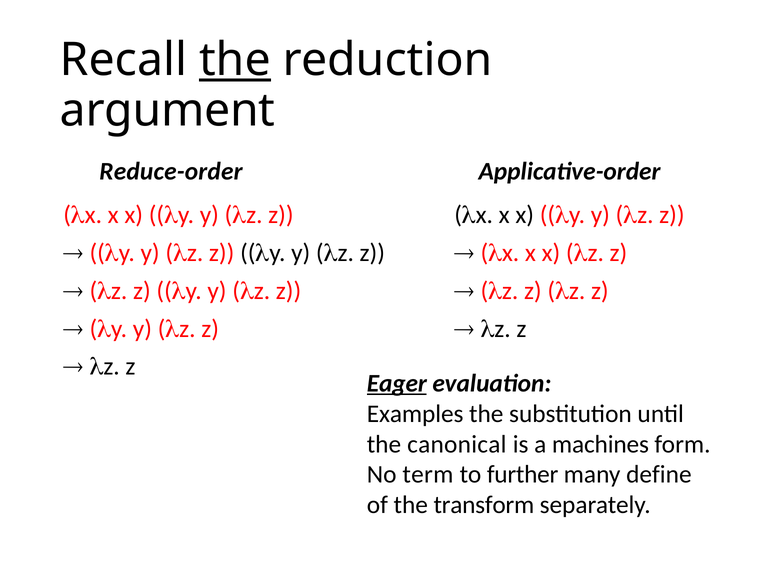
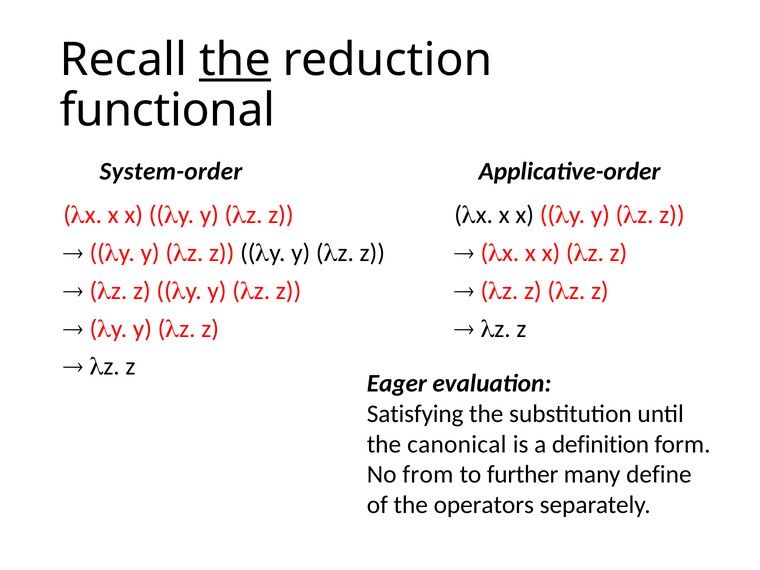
argument: argument -> functional (168, 110)
Reduce-order: Reduce-order -> System-order (171, 171)
Eager underline: present -> none (397, 383)
Examples: Examples -> Satisfying (415, 414)
machines: machines -> definition (601, 444)
term: term -> from (428, 475)
transform: transform -> operators (484, 505)
